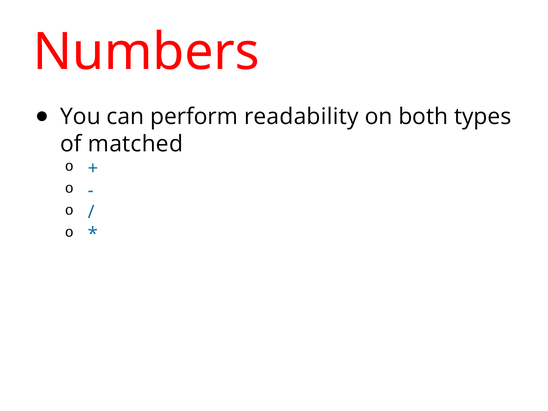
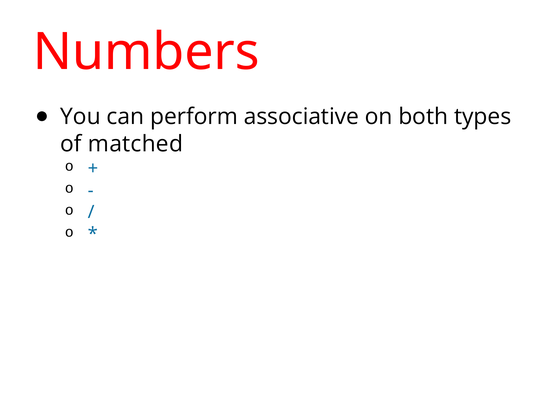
readability: readability -> associative (301, 117)
